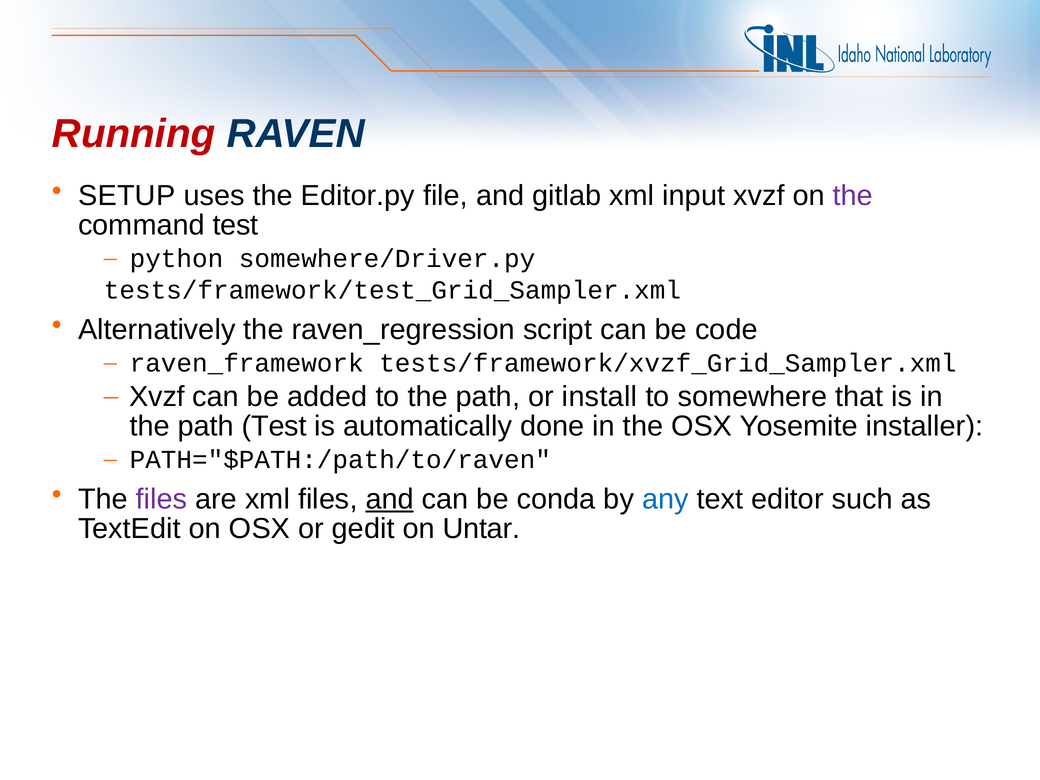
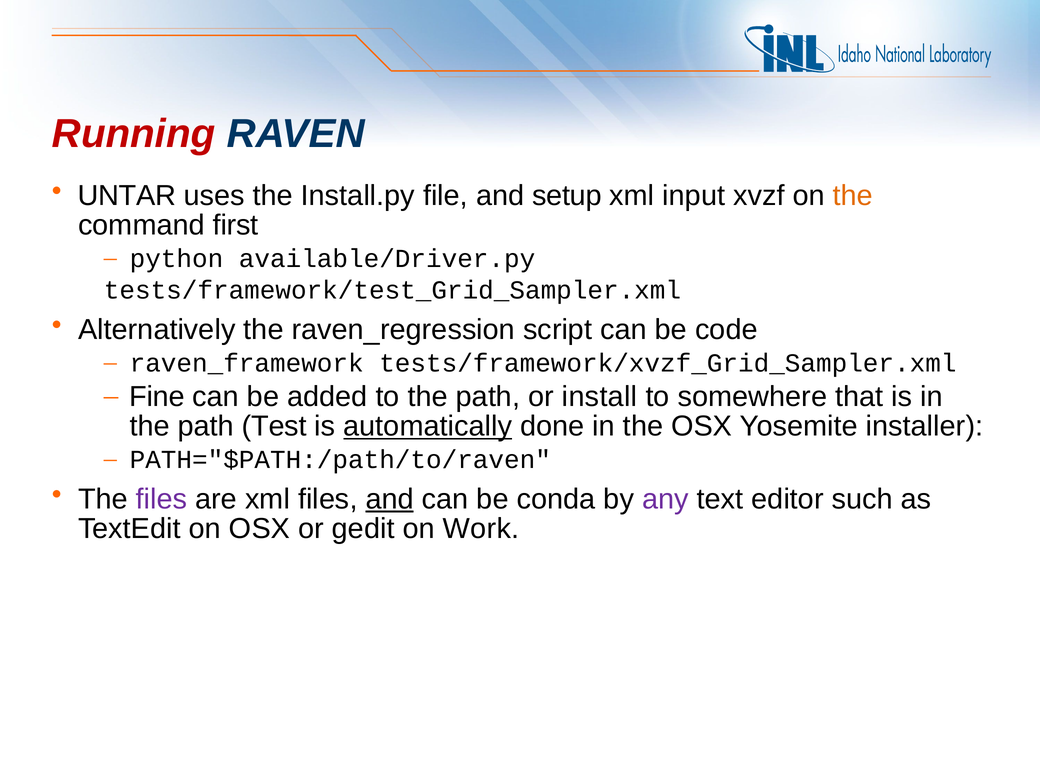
SETUP: SETUP -> UNTAR (127, 196)
Editor.py: Editor.py -> Install.py (358, 196)
gitlab: gitlab -> setup (567, 196)
the colour: purple -> orange (853, 196)
command test: test -> first (236, 225)
somewhere/Driver.py: somewhere/Driver.py -> available/Driver.py (387, 259)
Xvzf: Xvzf -> Fine (157, 397)
automatically underline: none -> present (428, 426)
any colour: blue -> purple (665, 499)
Untar: Untar -> Work (481, 529)
